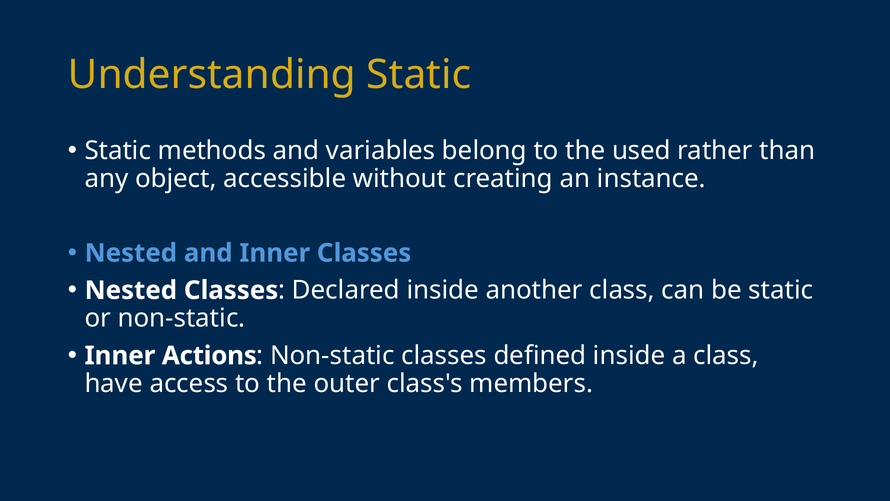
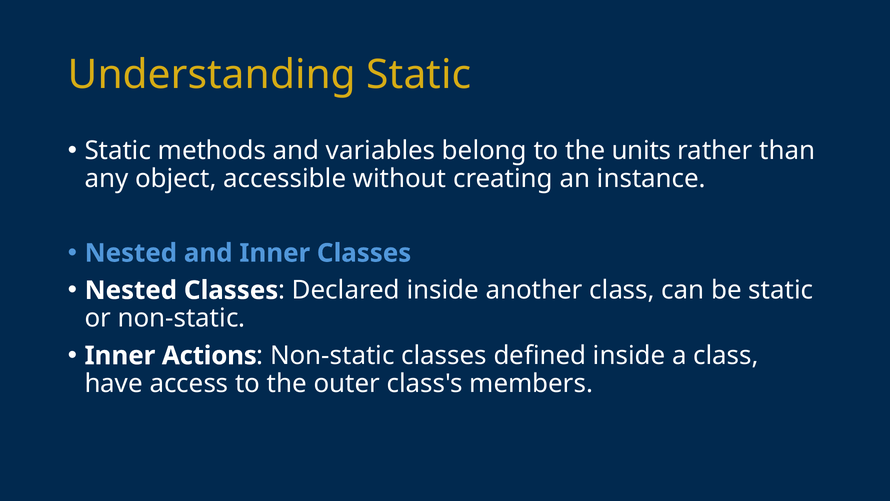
used: used -> units (641, 150)
